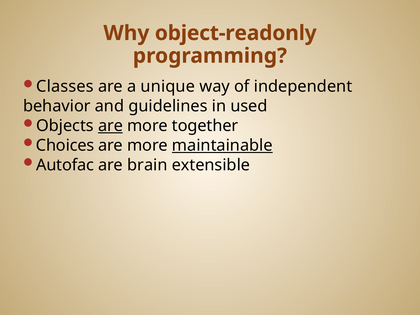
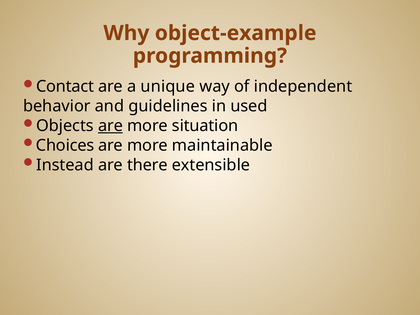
object-readonly: object-readonly -> object-example (236, 33)
Classes: Classes -> Contact (65, 87)
together: together -> situation (205, 126)
maintainable underline: present -> none (222, 145)
Autofac: Autofac -> Instead (65, 165)
brain: brain -> there (147, 165)
